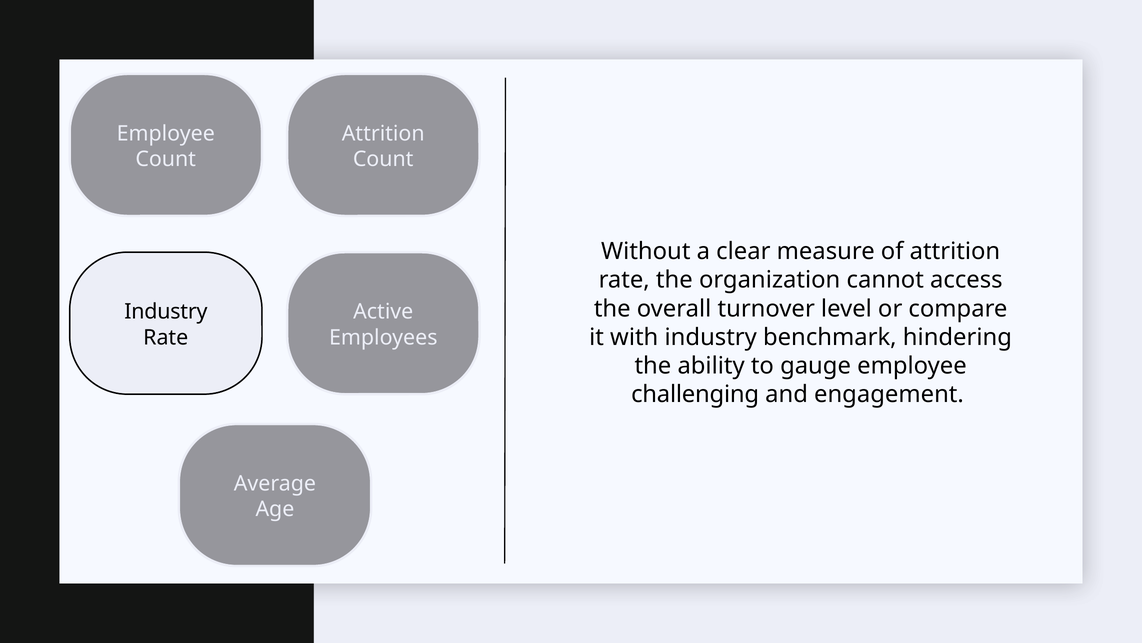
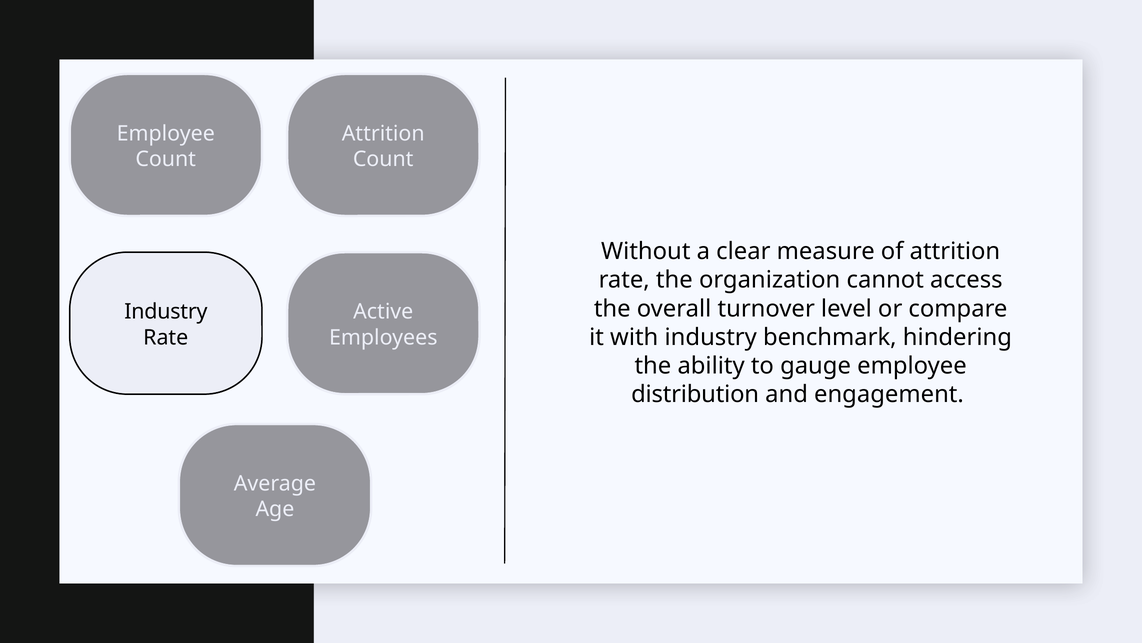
challenging: challenging -> distribution (695, 394)
